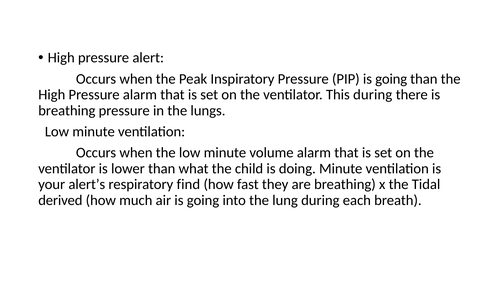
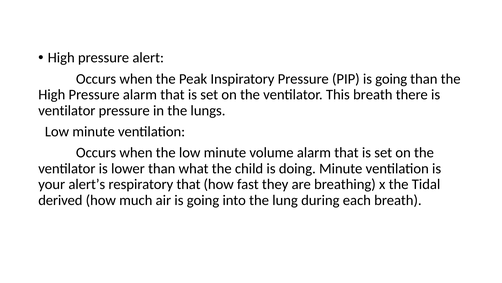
This during: during -> breath (373, 94)
breathing: breathing -> ventilator (67, 110)
respiratory find: find -> that (188, 184)
